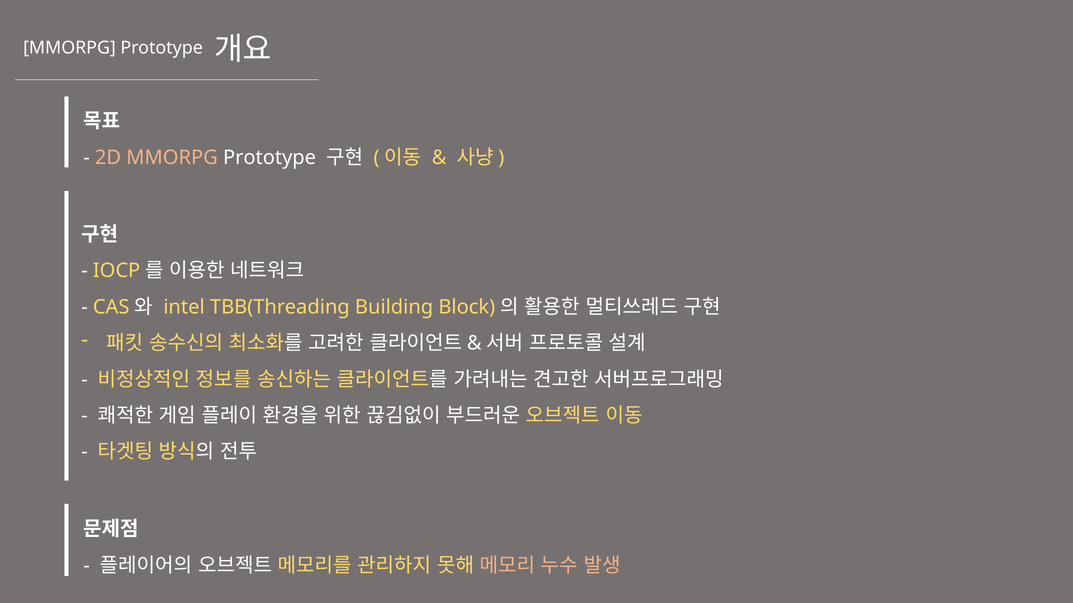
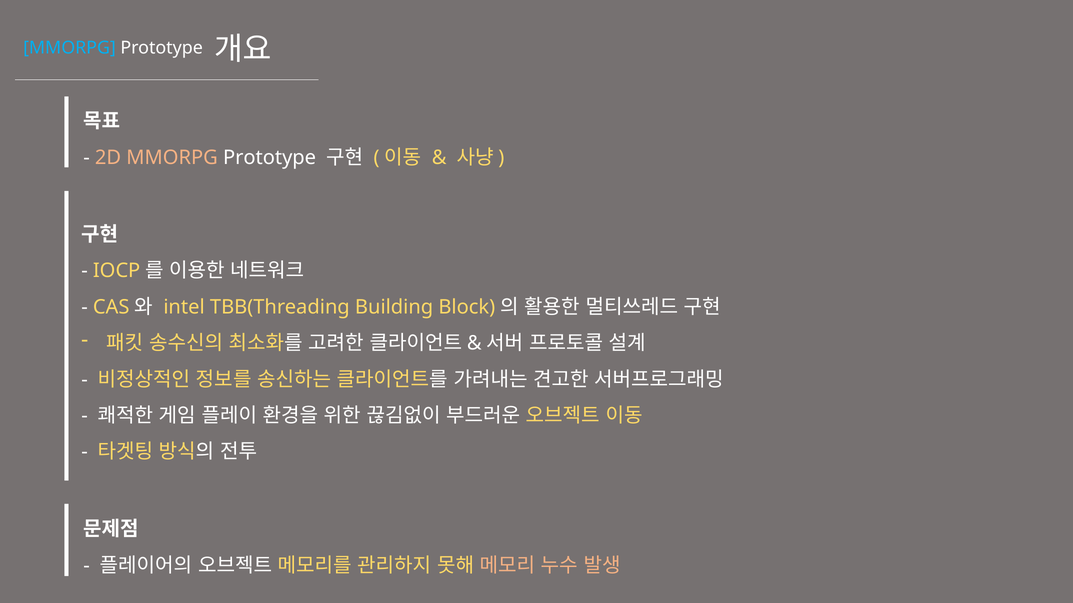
MMORPG colour: white -> light blue (69, 48)
